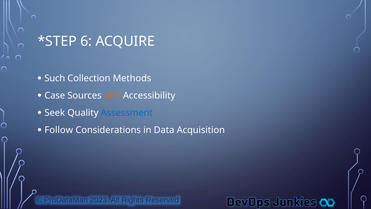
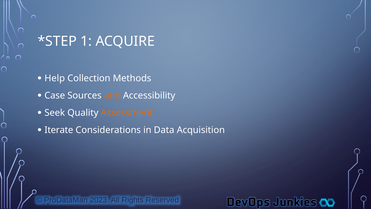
6: 6 -> 1 (86, 41)
Such: Such -> Help (55, 78)
Assessment colour: blue -> orange (127, 113)
Follow: Follow -> Iterate (59, 130)
